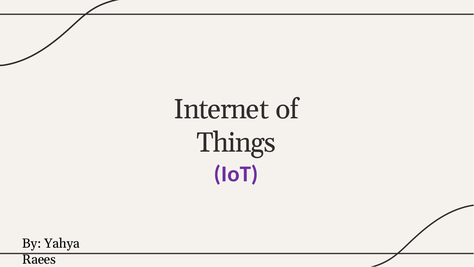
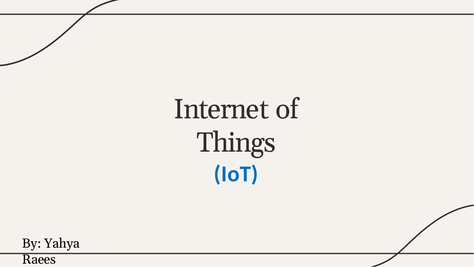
IoT colour: purple -> blue (236, 174)
